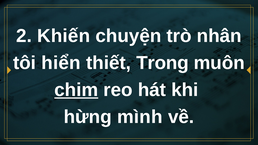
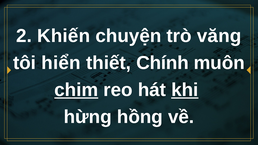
nhân: nhân -> văng (219, 36)
Trong: Trong -> Chính (162, 63)
khi underline: none -> present (185, 90)
mình: mình -> hồng (140, 117)
